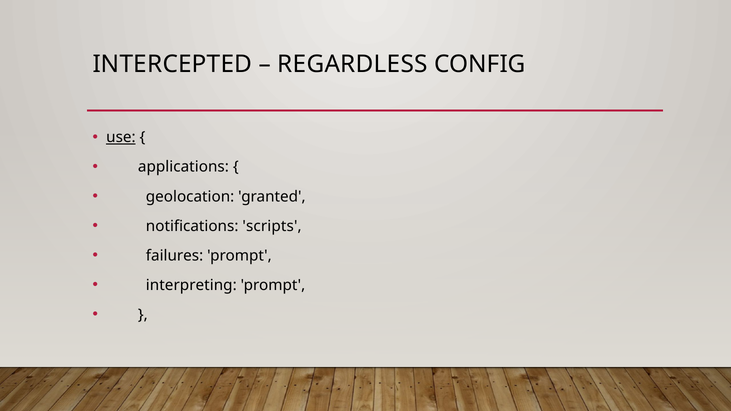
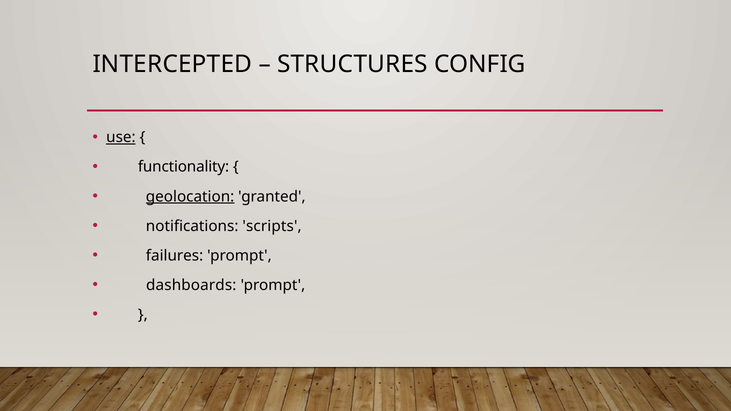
REGARDLESS: REGARDLESS -> STRUCTURES (352, 64)
applications: applications -> functionality (184, 167)
geolocation underline: none -> present (190, 197)
interpreting: interpreting -> dashboards (191, 285)
